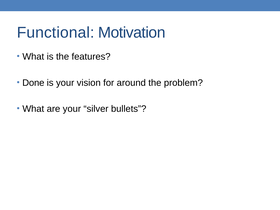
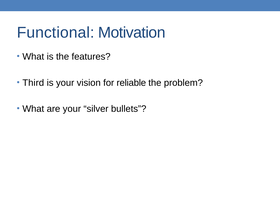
Done: Done -> Third (33, 83)
around: around -> reliable (131, 83)
